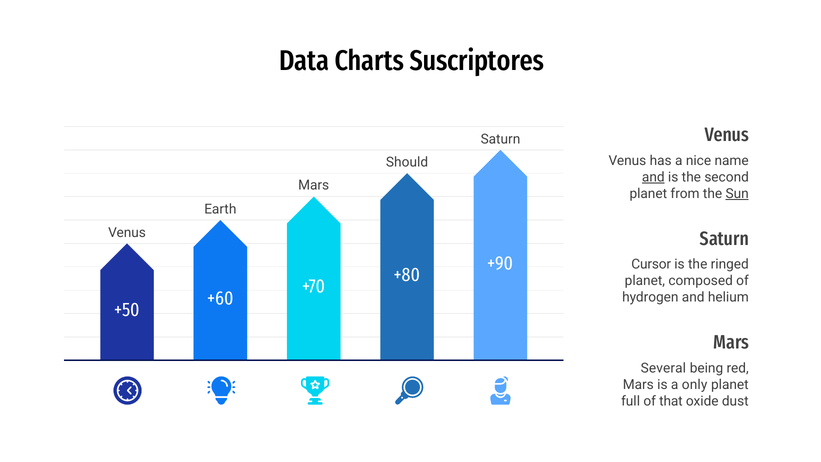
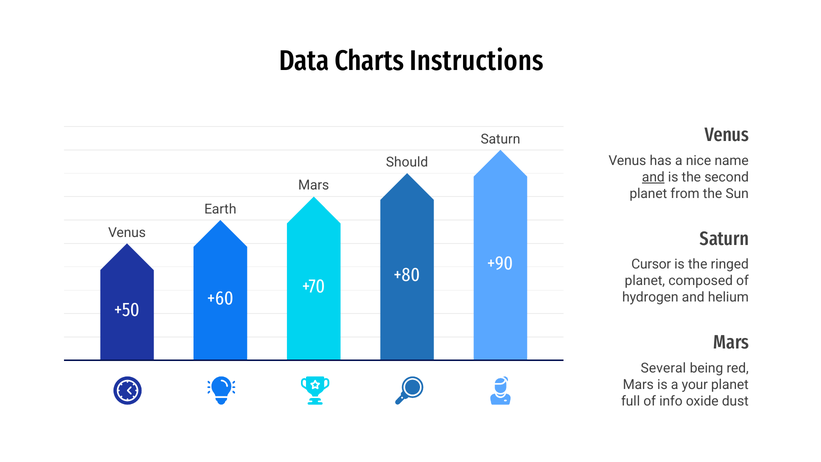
Suscriptores: Suscriptores -> Instructions (477, 61)
Sun underline: present -> none (737, 194)
only: only -> your (695, 384)
that: that -> info (671, 401)
